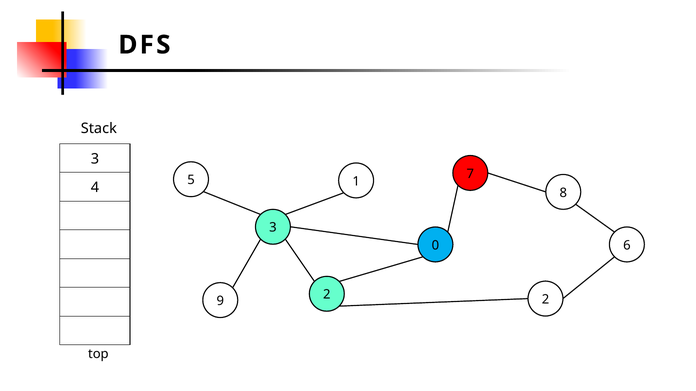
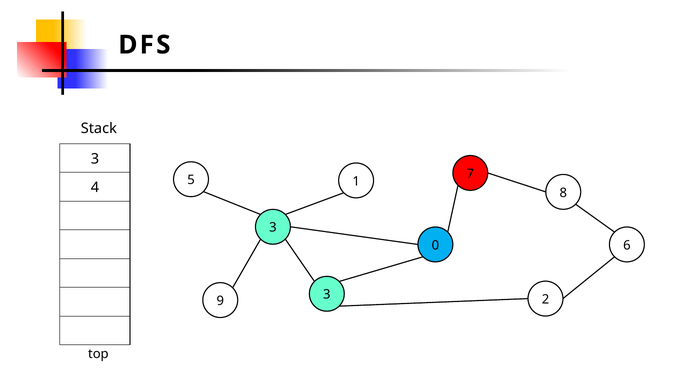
9 2: 2 -> 3 (327, 295)
